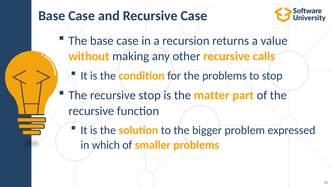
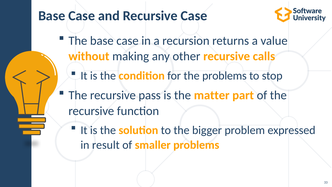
recursive stop: stop -> pass (150, 95)
which: which -> result (106, 145)
